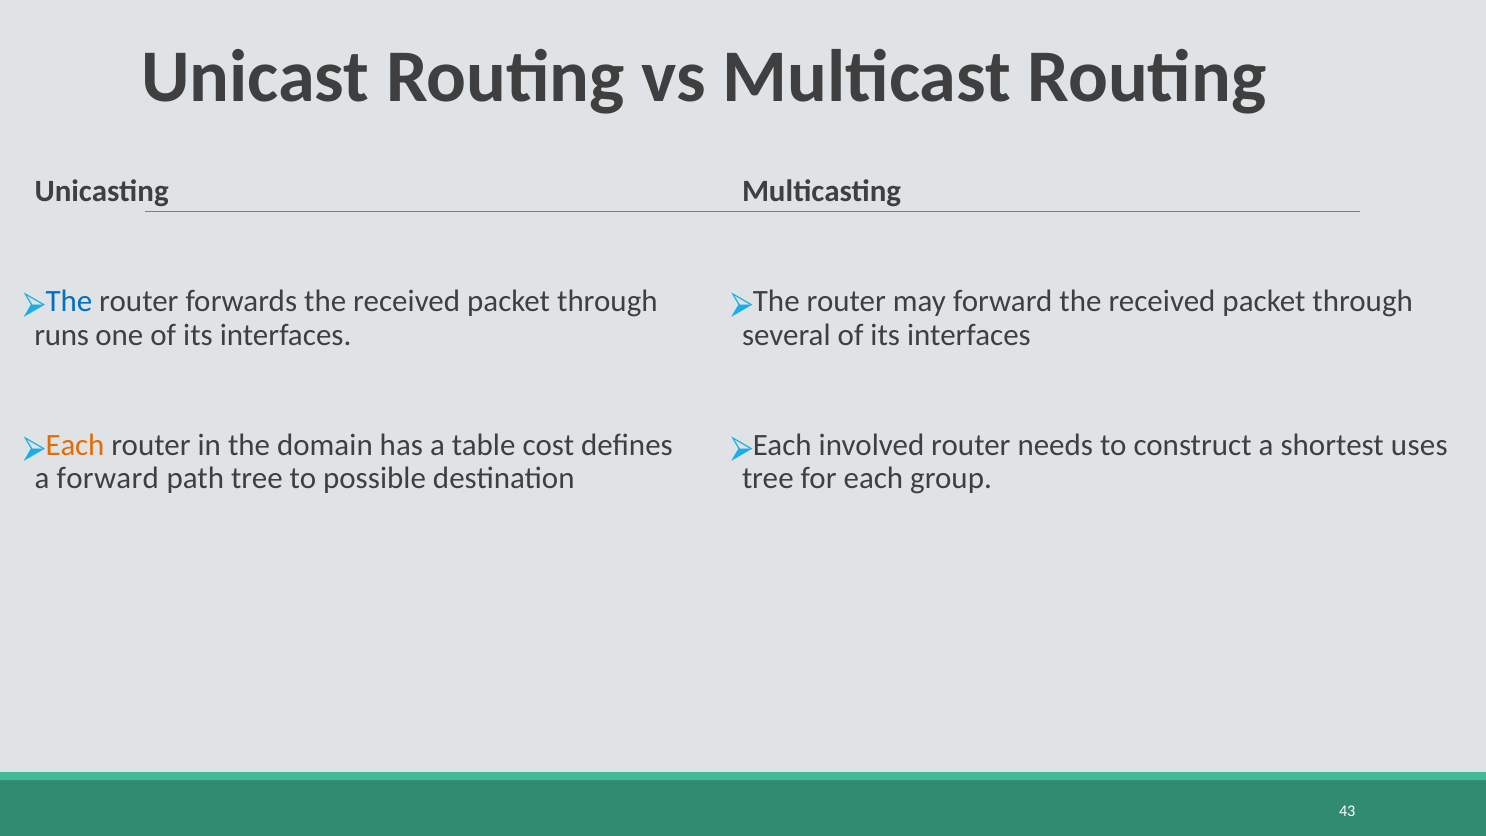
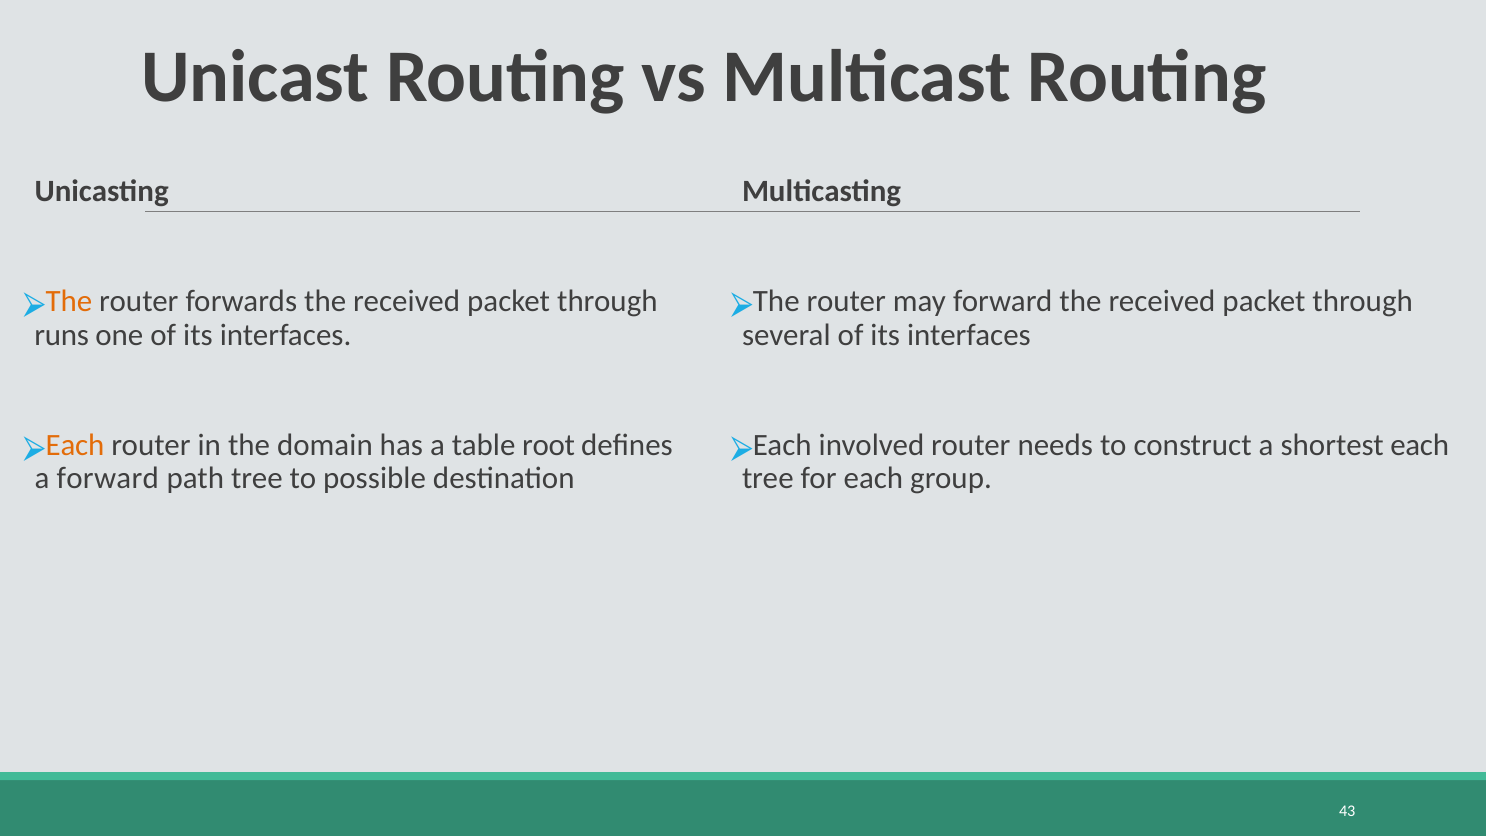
The colour: blue -> orange (69, 301)
cost: cost -> root (549, 445)
shortest uses: uses -> each (1420, 445)
